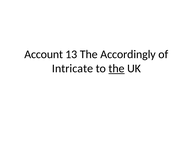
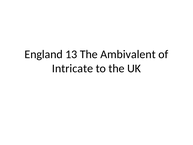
Account: Account -> England (44, 54)
Accordingly: Accordingly -> Ambivalent (128, 54)
the underline: present -> none (117, 68)
